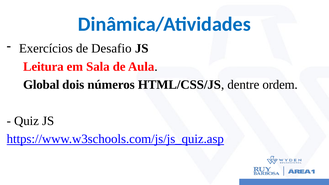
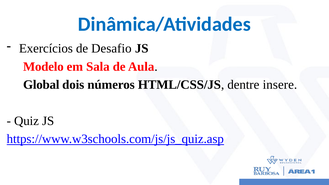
Leitura: Leitura -> Modelo (43, 67)
ordem: ordem -> insere (280, 85)
